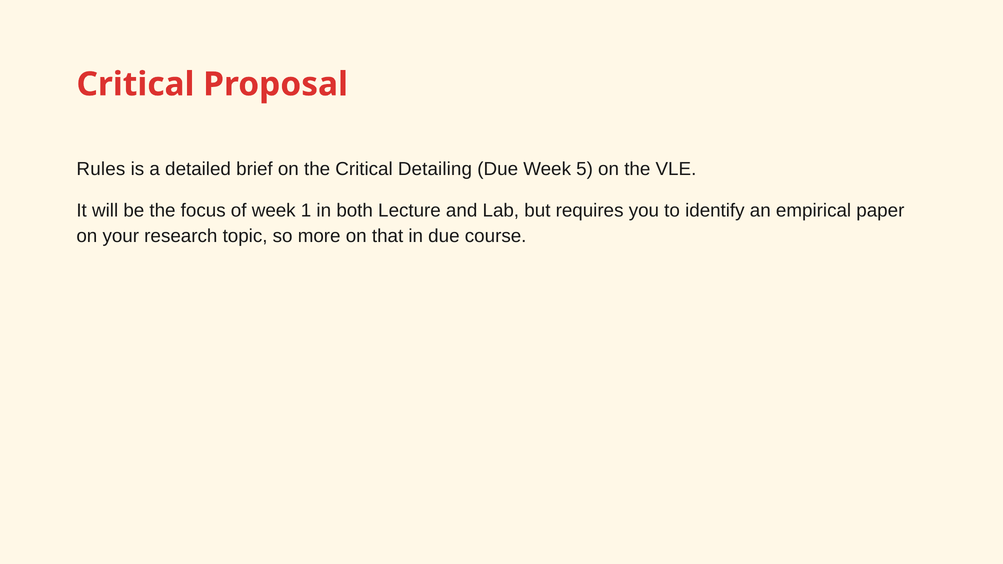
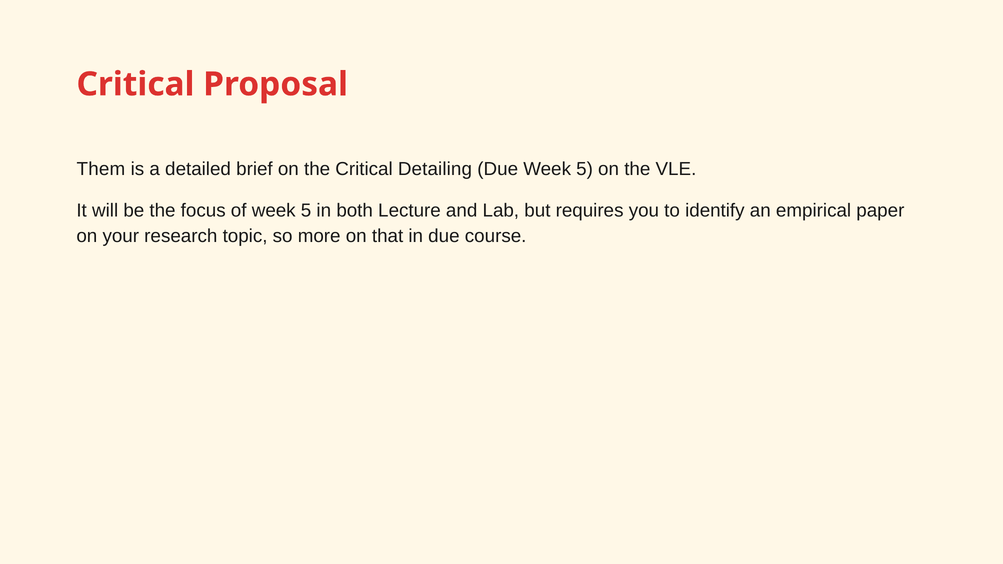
Rules: Rules -> Them (101, 169)
of week 1: 1 -> 5 (306, 211)
